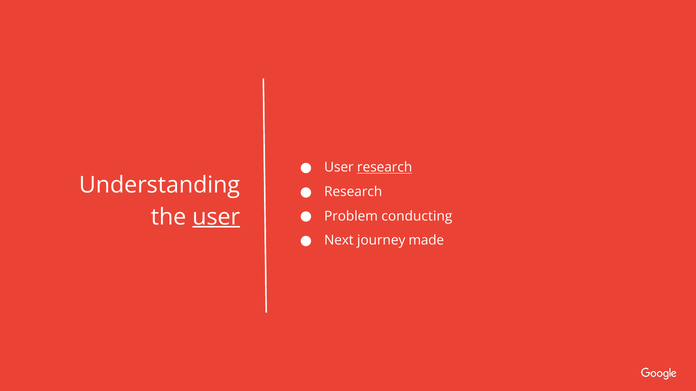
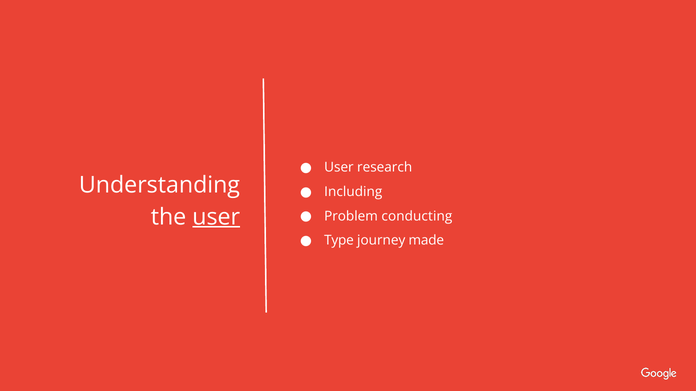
research underline: present -> none (385, 168)
Research: Research -> Including (353, 192)
Next: Next -> Type (339, 241)
